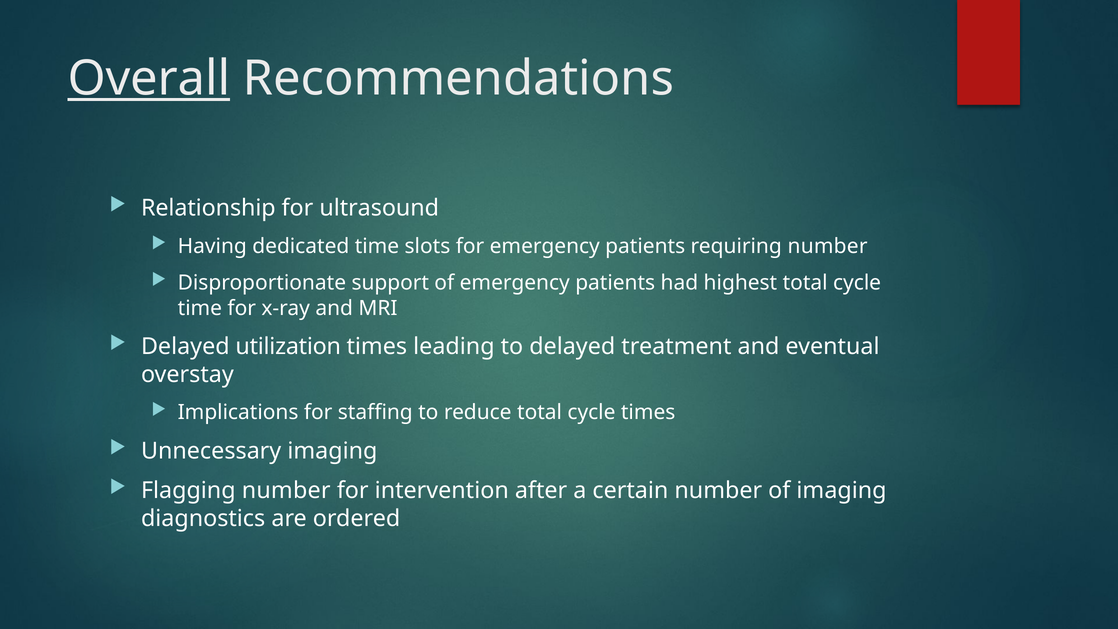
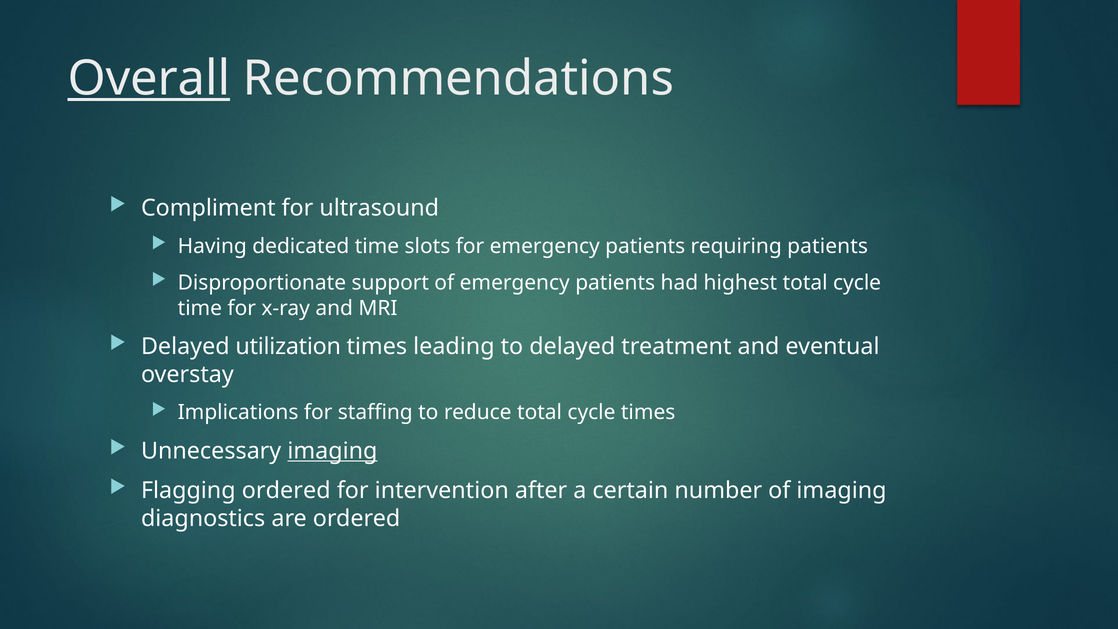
Relationship: Relationship -> Compliment (208, 208)
requiring number: number -> patients (828, 246)
imaging underline: none -> present (332, 451)
Flagging number: number -> ordered (286, 490)
